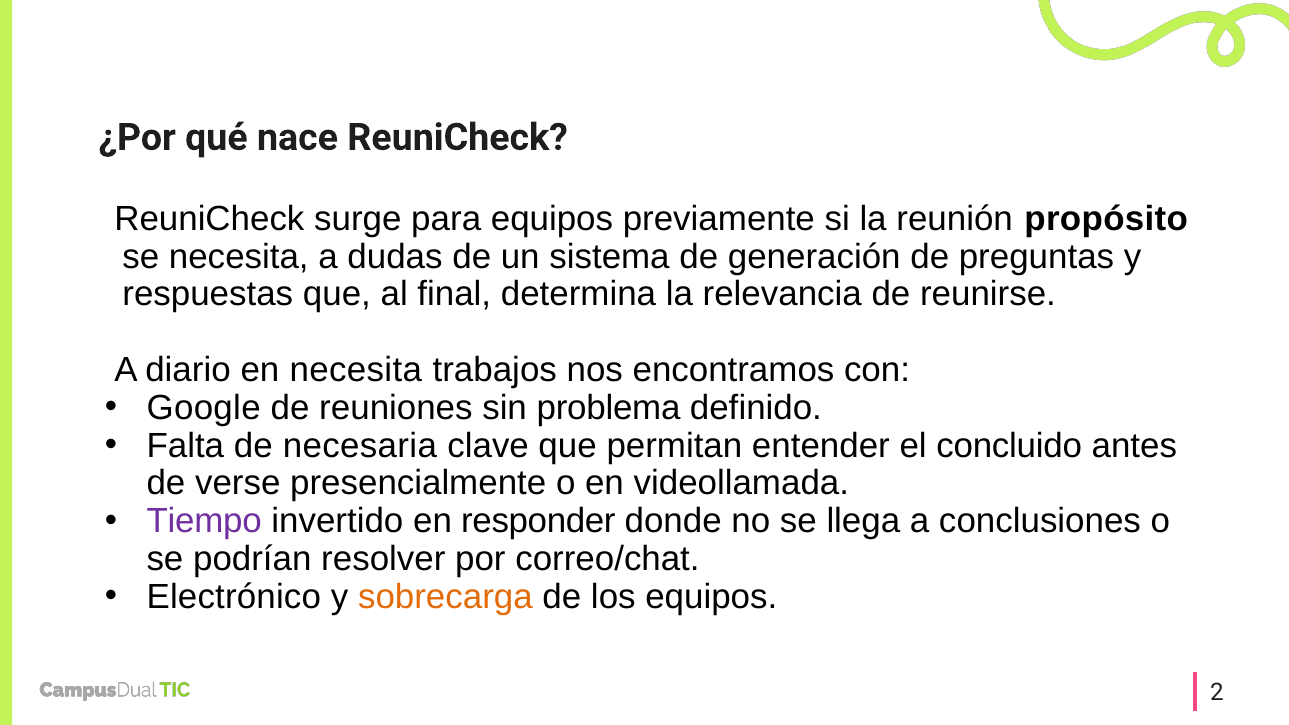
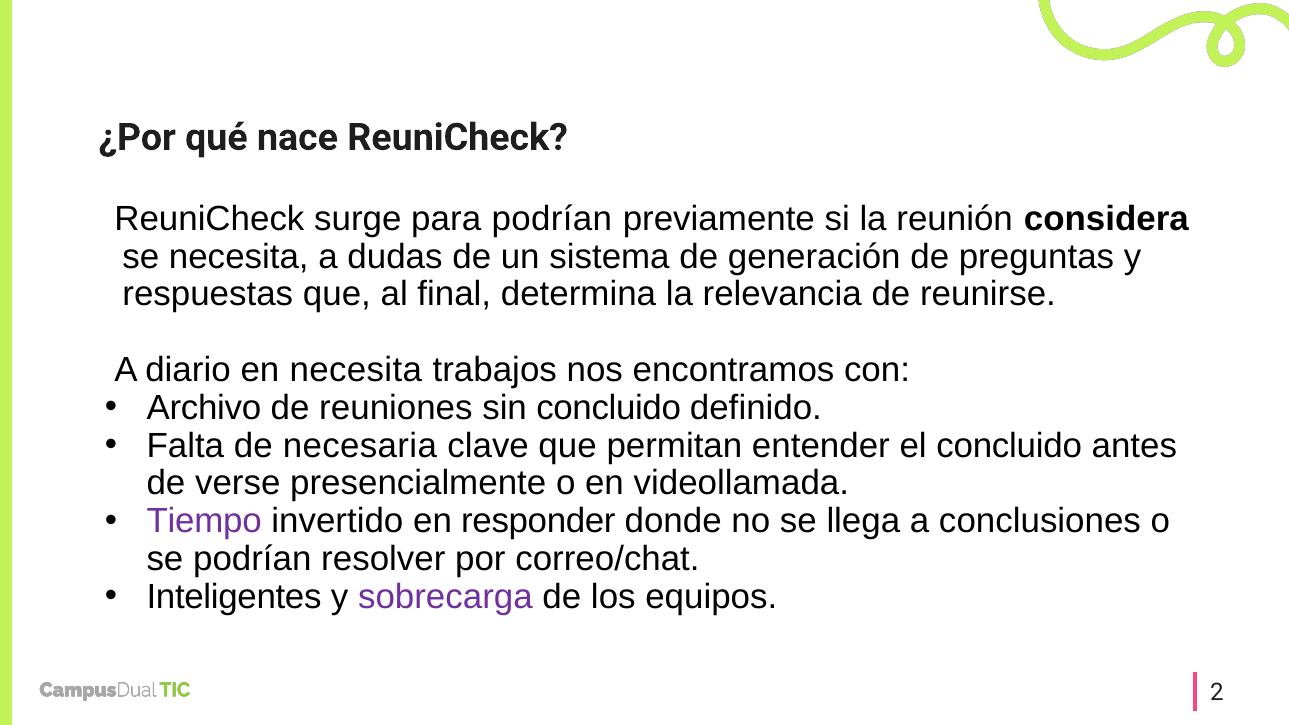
para equipos: equipos -> podrían (552, 219)
propósito: propósito -> considera (1106, 219)
Google: Google -> Archivo (204, 408)
sin problema: problema -> concluido (609, 408)
Electrónico: Electrónico -> Inteligentes (234, 597)
sobrecarga colour: orange -> purple (445, 597)
